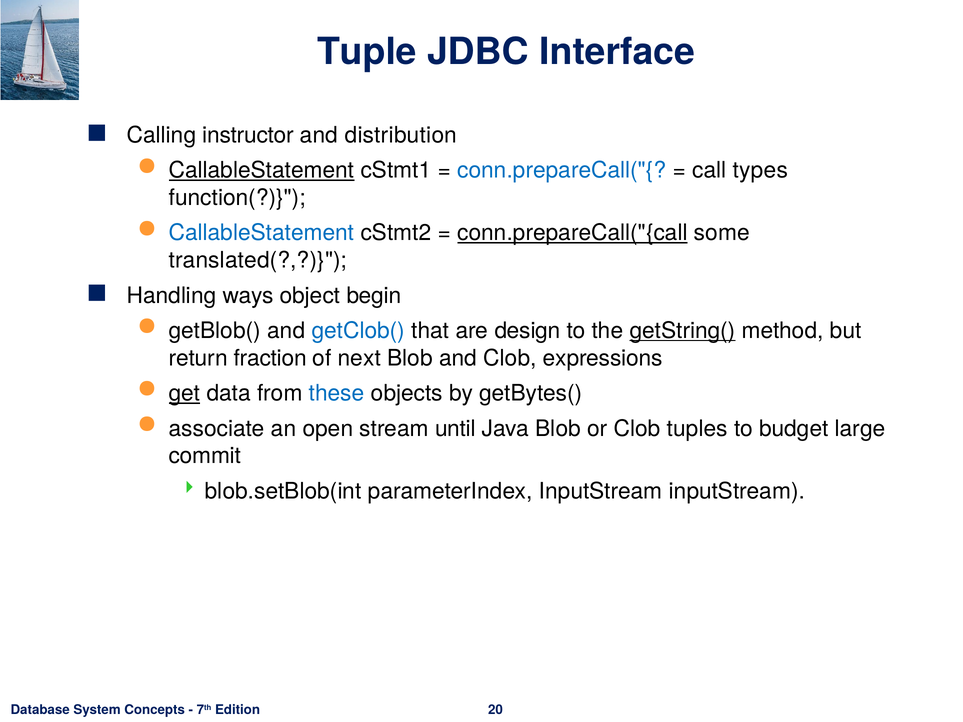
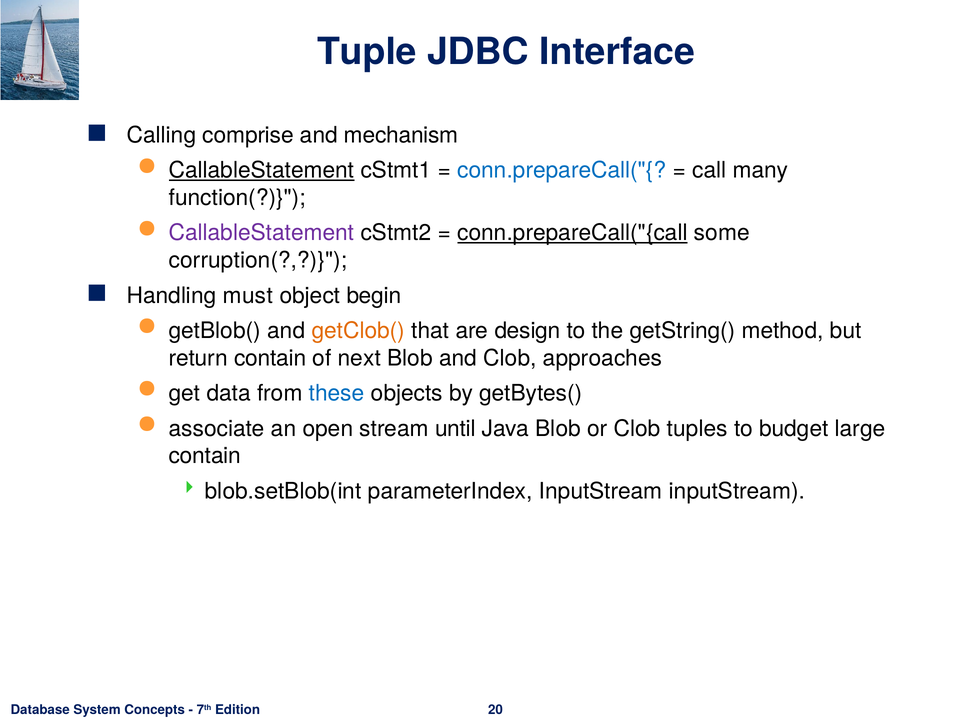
instructor: instructor -> comprise (248, 135)
distribution: distribution -> mechanism (401, 135)
types: types -> many (760, 170)
CallableStatement colour: blue -> purple (262, 233)
translated(: translated( -> corruption( (258, 260)
ways: ways -> must (248, 296)
getClob( colour: blue -> orange (358, 331)
getString( underline: present -> none (682, 331)
return fraction: fraction -> contain (270, 358)
expressions: expressions -> approaches (603, 358)
get underline: present -> none (185, 393)
commit: commit -> contain (205, 456)
